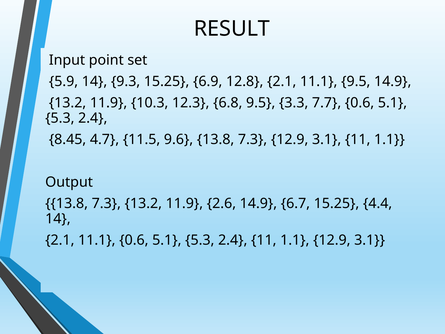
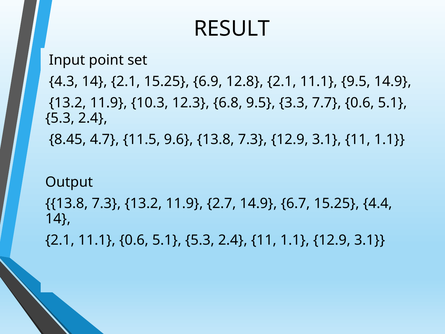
5.9: 5.9 -> 4.3 (63, 81)
9.3: 9.3 -> 2.1 (126, 81)
2.6: 2.6 -> 2.7 (221, 203)
